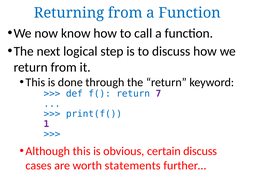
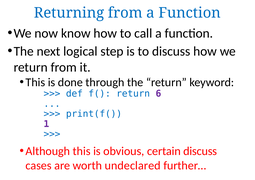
7: 7 -> 6 (158, 94)
statements: statements -> undeclared (133, 165)
